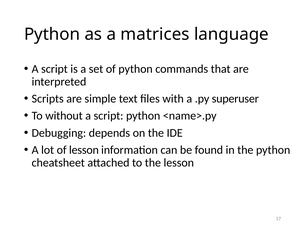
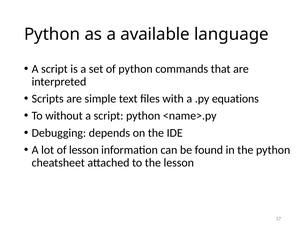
matrices: matrices -> available (155, 34)
superuser: superuser -> equations (235, 99)
